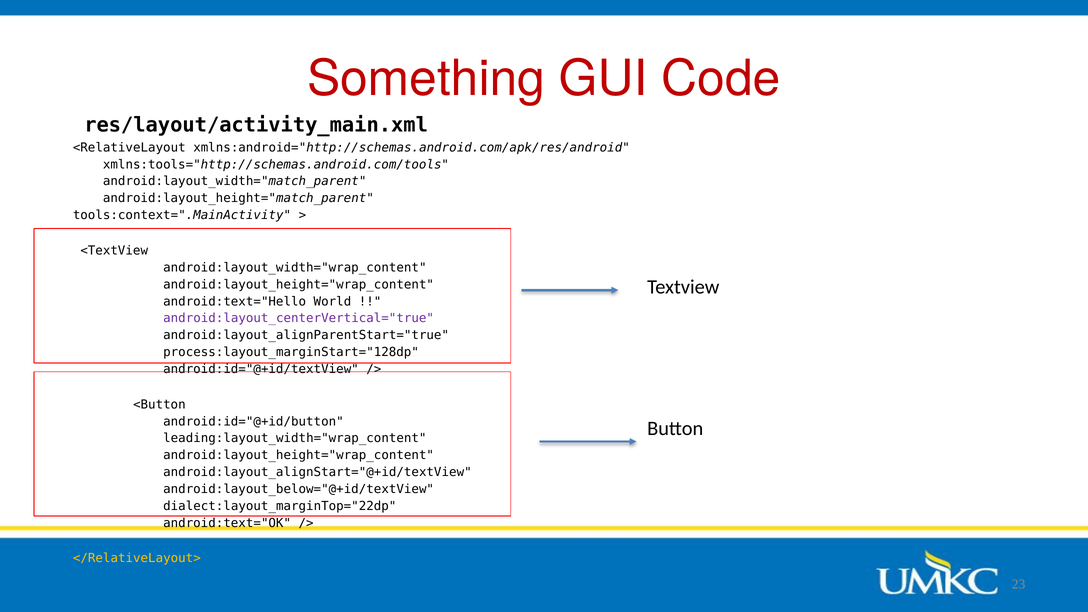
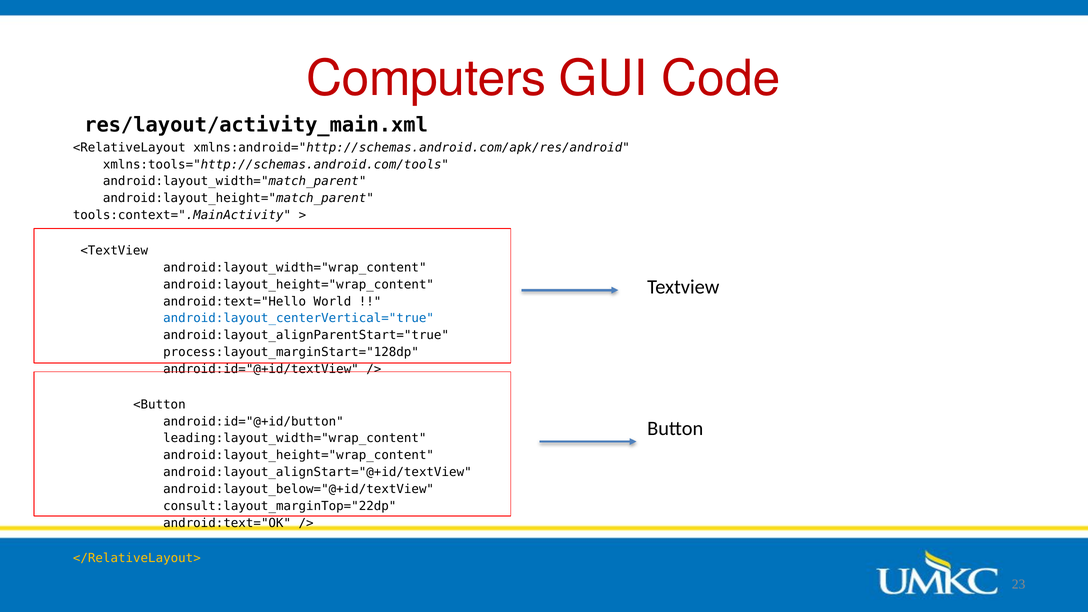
Something: Something -> Computers (426, 79)
android:layout_centerVertical="true colour: purple -> blue (299, 318)
dialect:layout_marginTop="22dp: dialect:layout_marginTop="22dp -> consult:layout_marginTop="22dp (280, 506)
